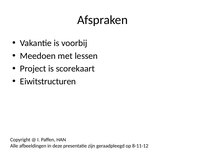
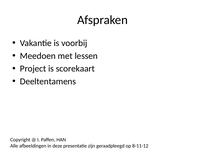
Eiwitstructuren: Eiwitstructuren -> Deeltentamens (48, 81)
